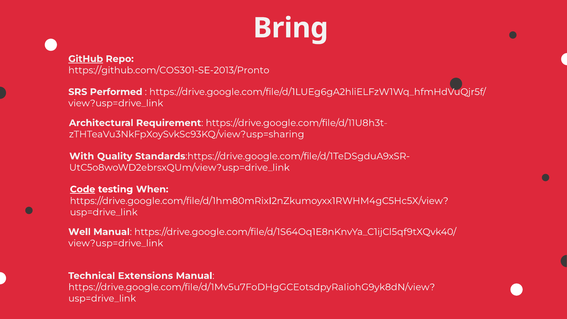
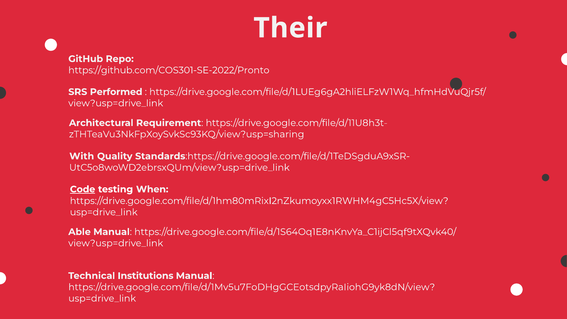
Bring: Bring -> Their (290, 28)
GitHub underline: present -> none (86, 59)
https://github.com/COS301-SE-2013/Pronto: https://github.com/COS301-SE-2013/Pronto -> https://github.com/COS301-SE-2022/Pronto (169, 70)
Well: Well -> Able (80, 232)
Extensions: Extensions -> Institutions (146, 276)
